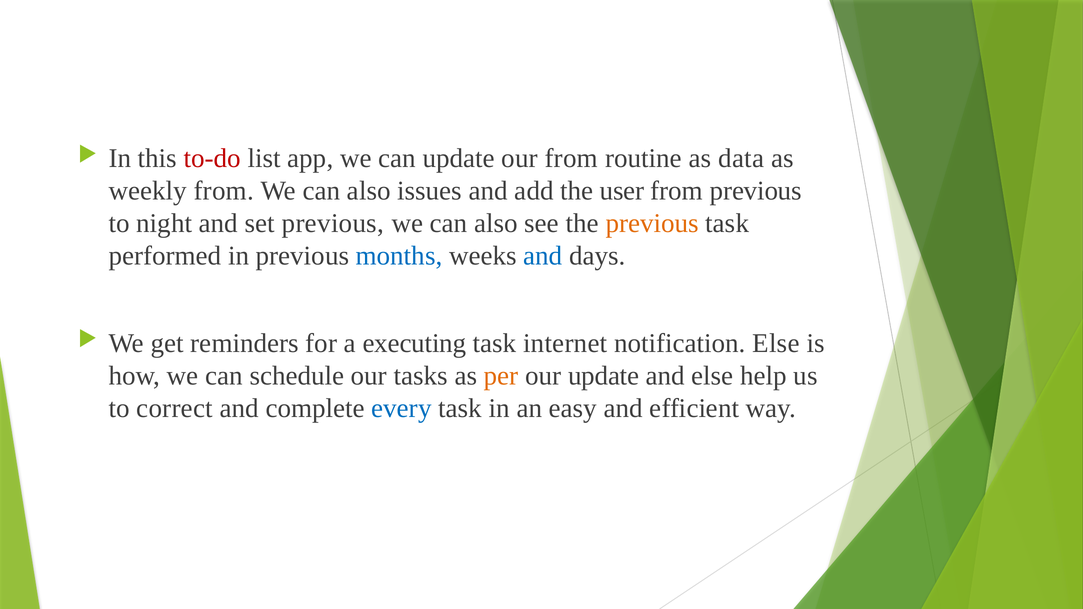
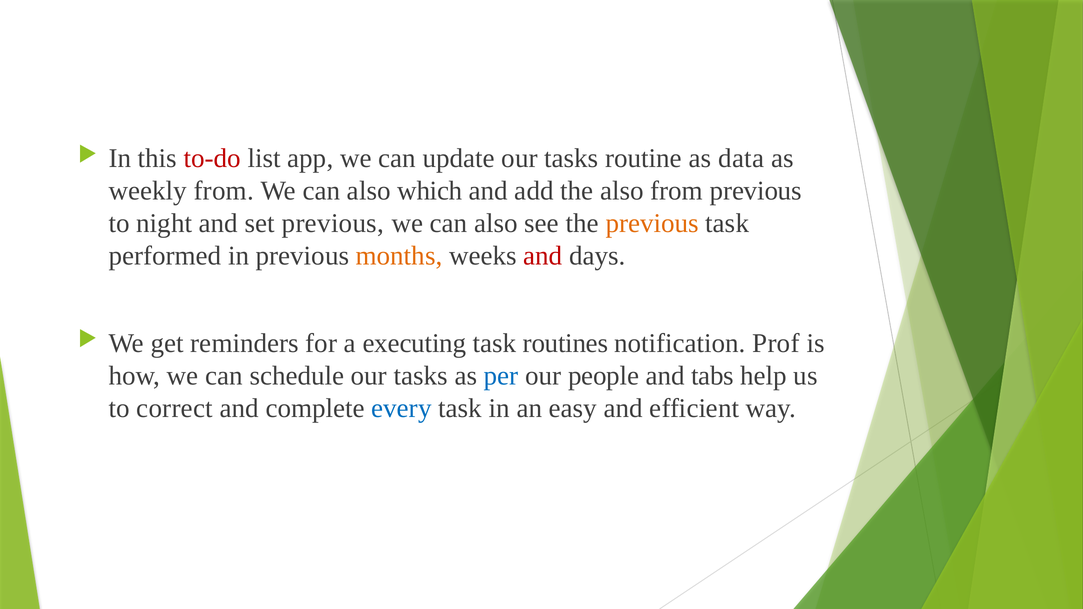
update our from: from -> tasks (571, 158)
issues: issues -> which (430, 191)
the user: user -> also (622, 191)
months colour: blue -> orange (399, 256)
and colour: blue -> red (543, 256)
internet: internet -> routines (565, 343)
notification Else: Else -> Prof (776, 343)
per colour: orange -> blue (501, 376)
our update: update -> people (604, 376)
and else: else -> tabs (713, 376)
